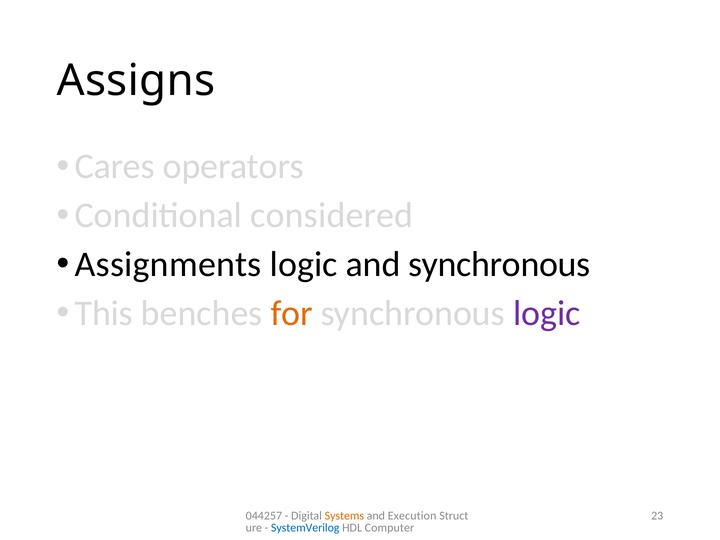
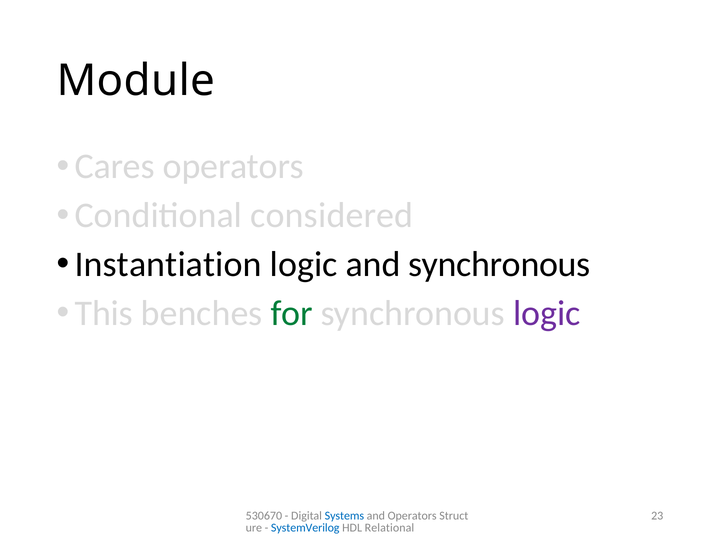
Assigns: Assigns -> Module (136, 81)
Assignments: Assignments -> Instantiation (168, 264)
for colour: orange -> green (292, 313)
044257: 044257 -> 530670 (264, 516)
Systems colour: orange -> blue (344, 516)
and Execution: Execution -> Operators (412, 516)
Computer: Computer -> Relational (389, 528)
